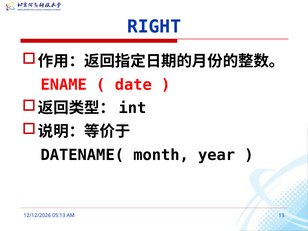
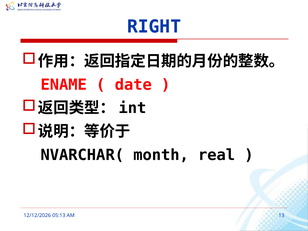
DATENAME(: DATENAME( -> NVARCHAR( (82, 155)
year: year -> real (217, 155)
